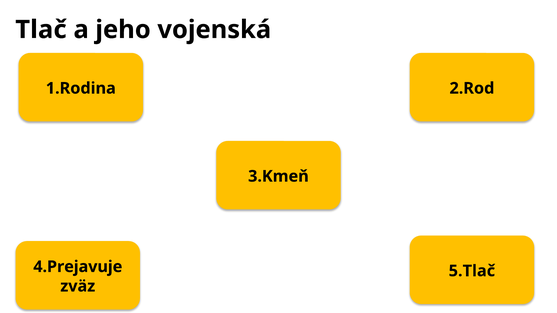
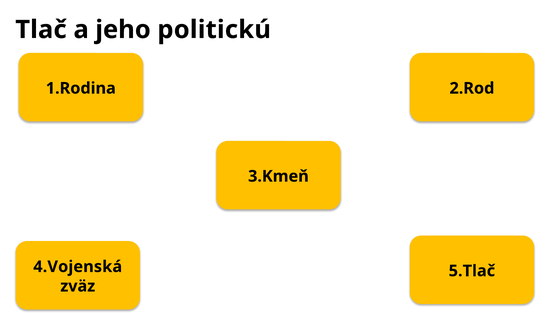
vojenská: vojenská -> politickú (214, 30)
4.Prejavuje: 4.Prejavuje -> 4.Vojenská (78, 267)
